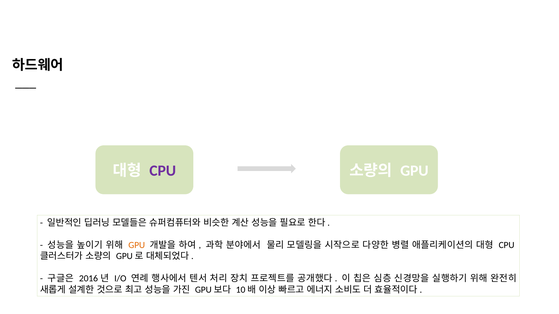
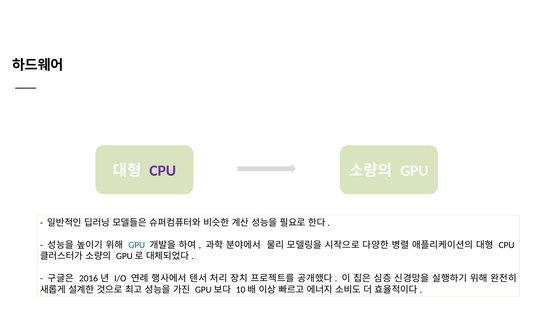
GPU colour: orange -> blue (137, 245)
